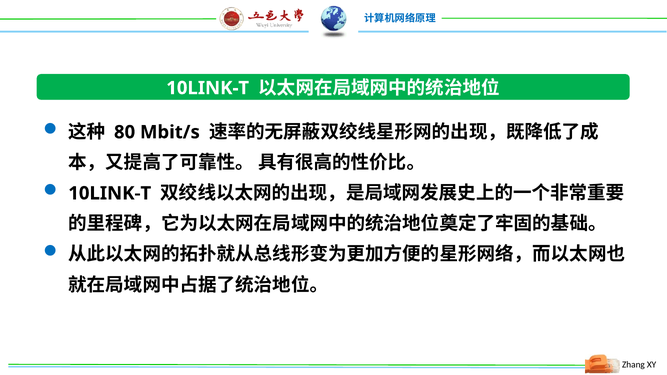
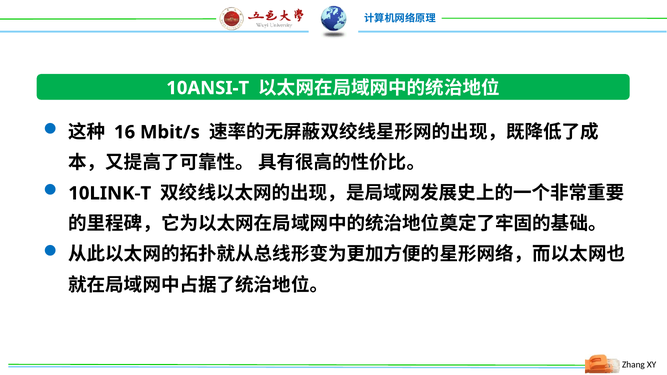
10LINK-T: 10LINK-T -> 10ANSI-T (208, 88)
80: 80 -> 16 (125, 132)
